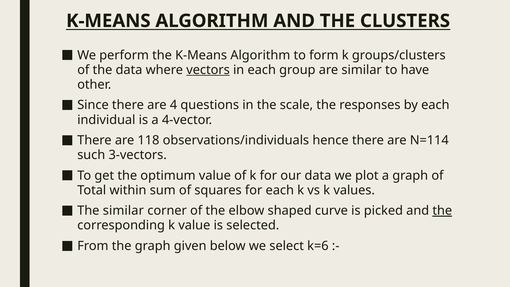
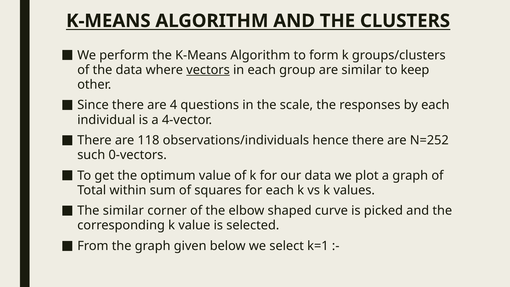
have: have -> keep (415, 70)
N=114: N=114 -> N=252 (429, 140)
3-vectors: 3-vectors -> 0-vectors (138, 155)
the underline: present -> none (442, 211)
k=6: k=6 -> k=1 (318, 246)
